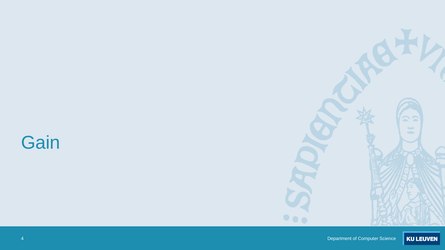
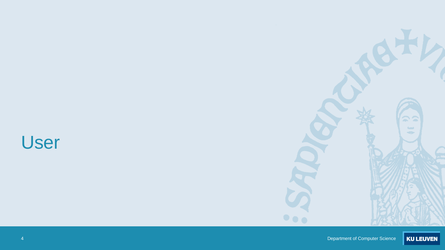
Gain: Gain -> User (41, 143)
